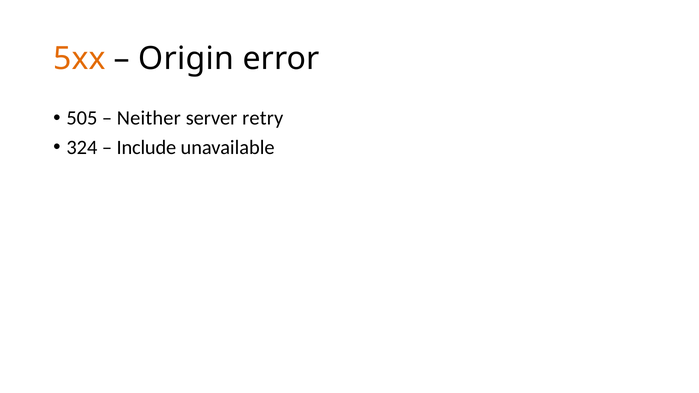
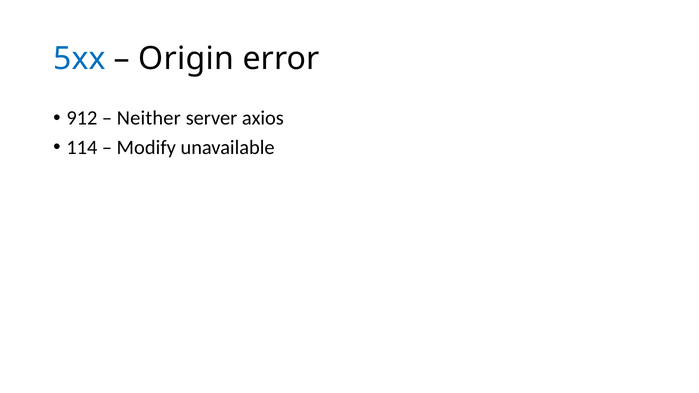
5xx colour: orange -> blue (79, 59)
505: 505 -> 912 (82, 118)
retry: retry -> axios (263, 118)
324: 324 -> 114 (82, 147)
Include: Include -> Modify (146, 147)
